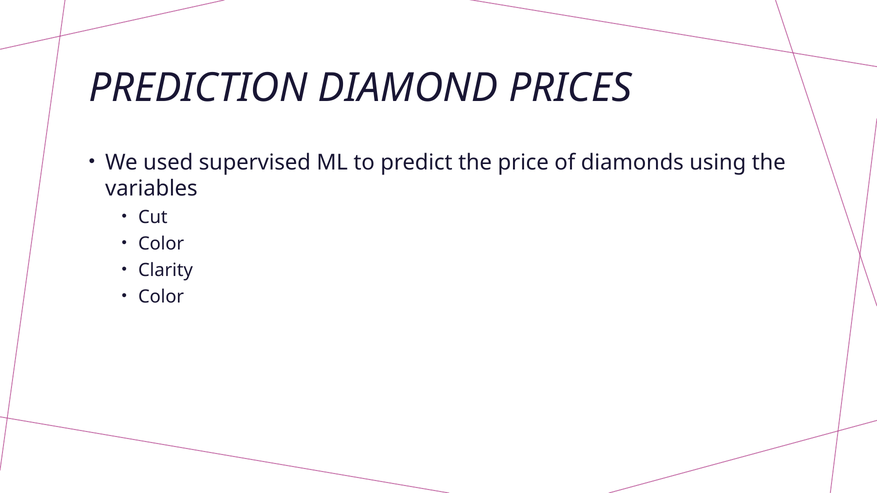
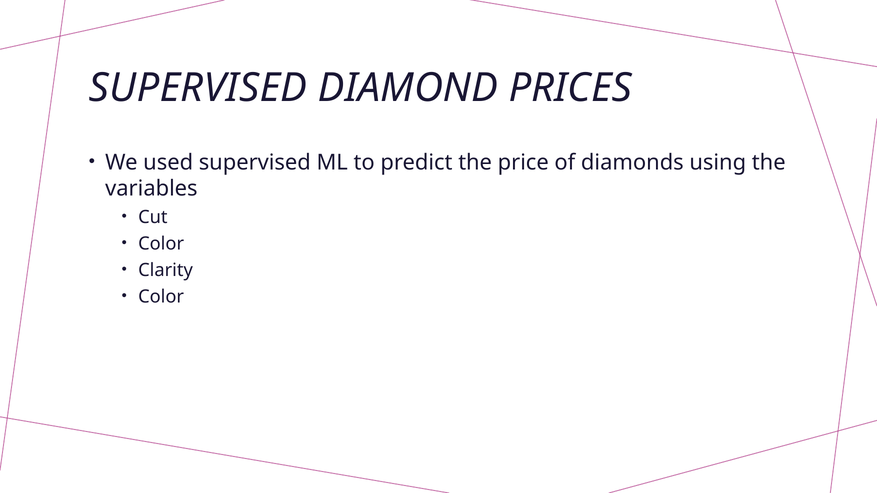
PREDICTION: PREDICTION -> SUPERVISED (198, 88)
